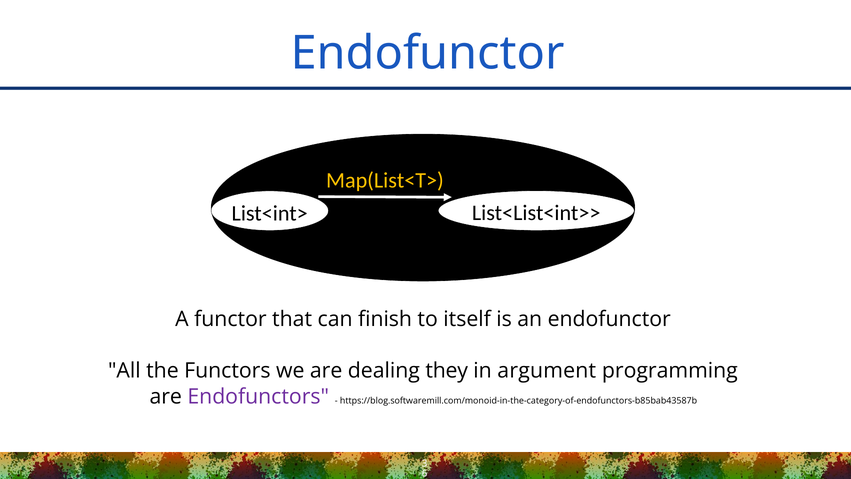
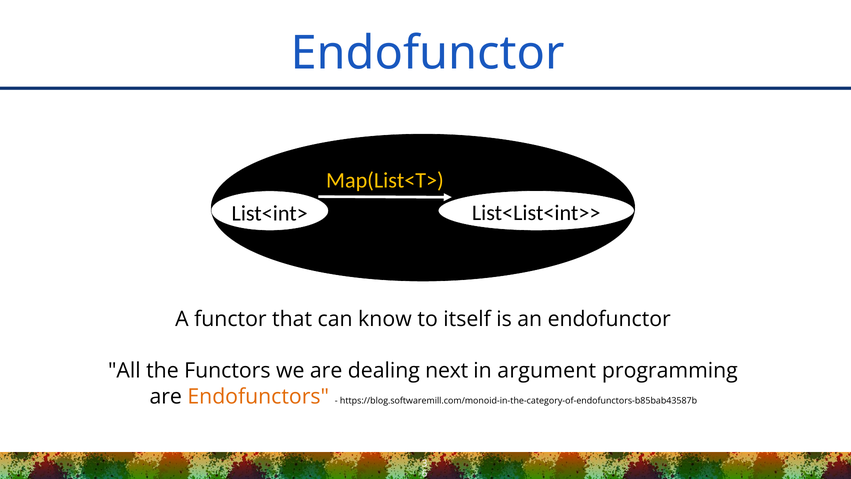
finish: finish -> know (385, 319)
they: they -> next (447, 371)
Endofunctors colour: purple -> orange (258, 396)
